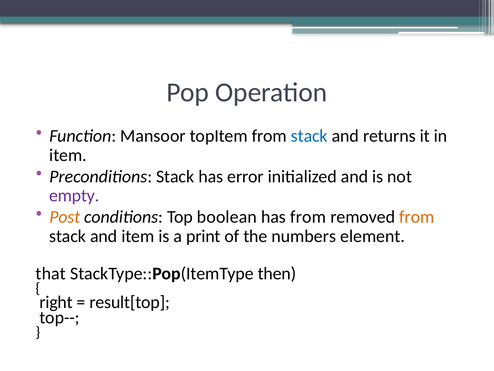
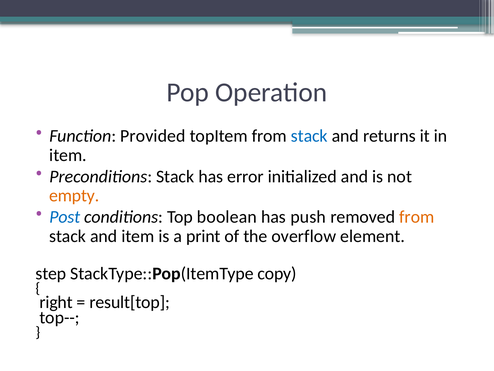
Mansoor: Mansoor -> Provided (153, 136)
empty colour: purple -> orange (74, 196)
Post colour: orange -> blue (65, 217)
has from: from -> push (308, 217)
numbers: numbers -> overflow (304, 236)
that: that -> step (51, 273)
then: then -> copy (277, 273)
